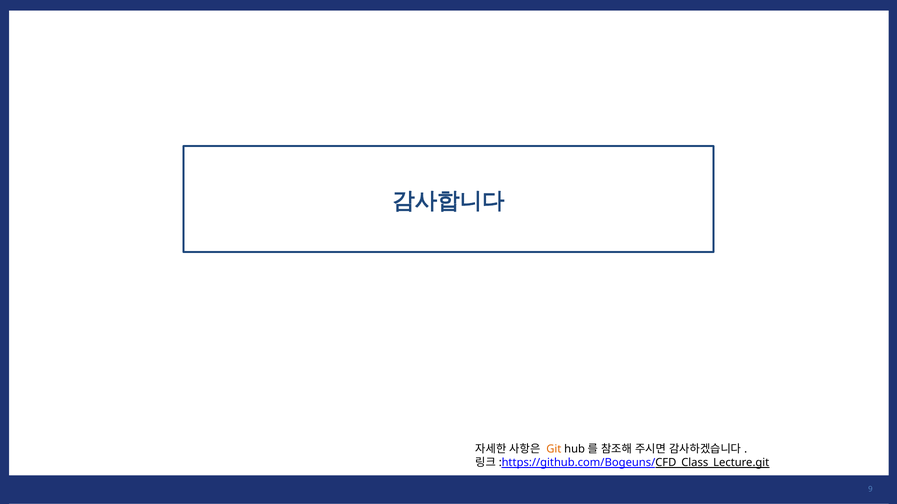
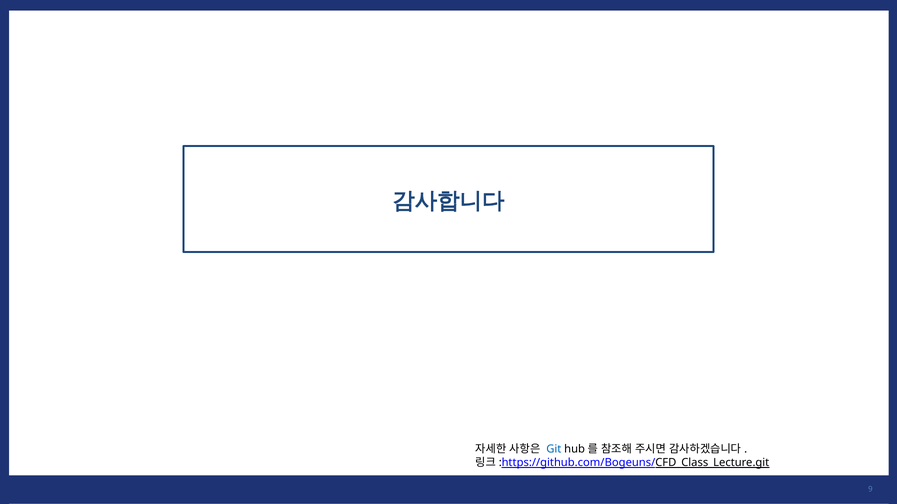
Git colour: orange -> blue (554, 449)
